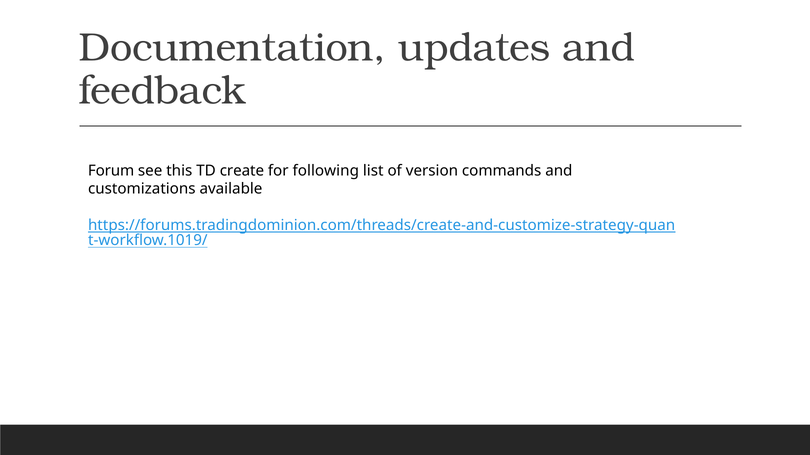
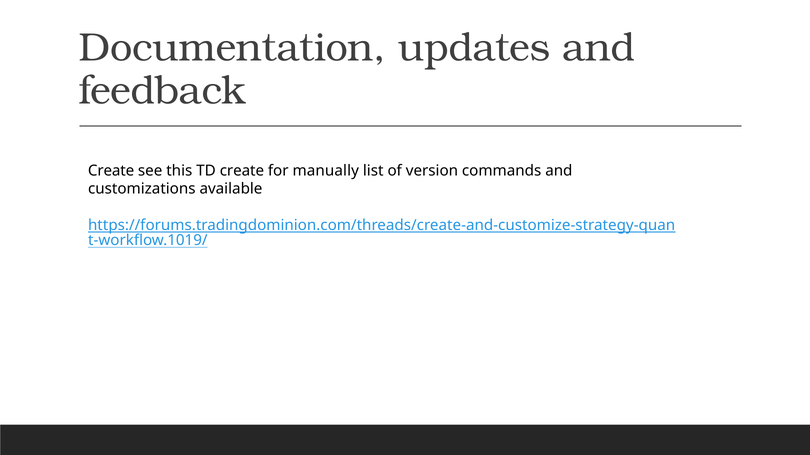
Forum: Forum -> Create (111, 171)
following: following -> manually (326, 171)
